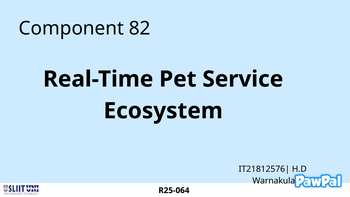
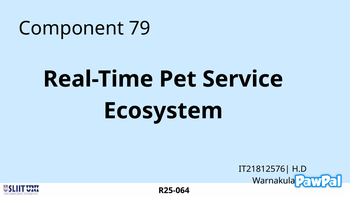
82: 82 -> 79 (140, 28)
